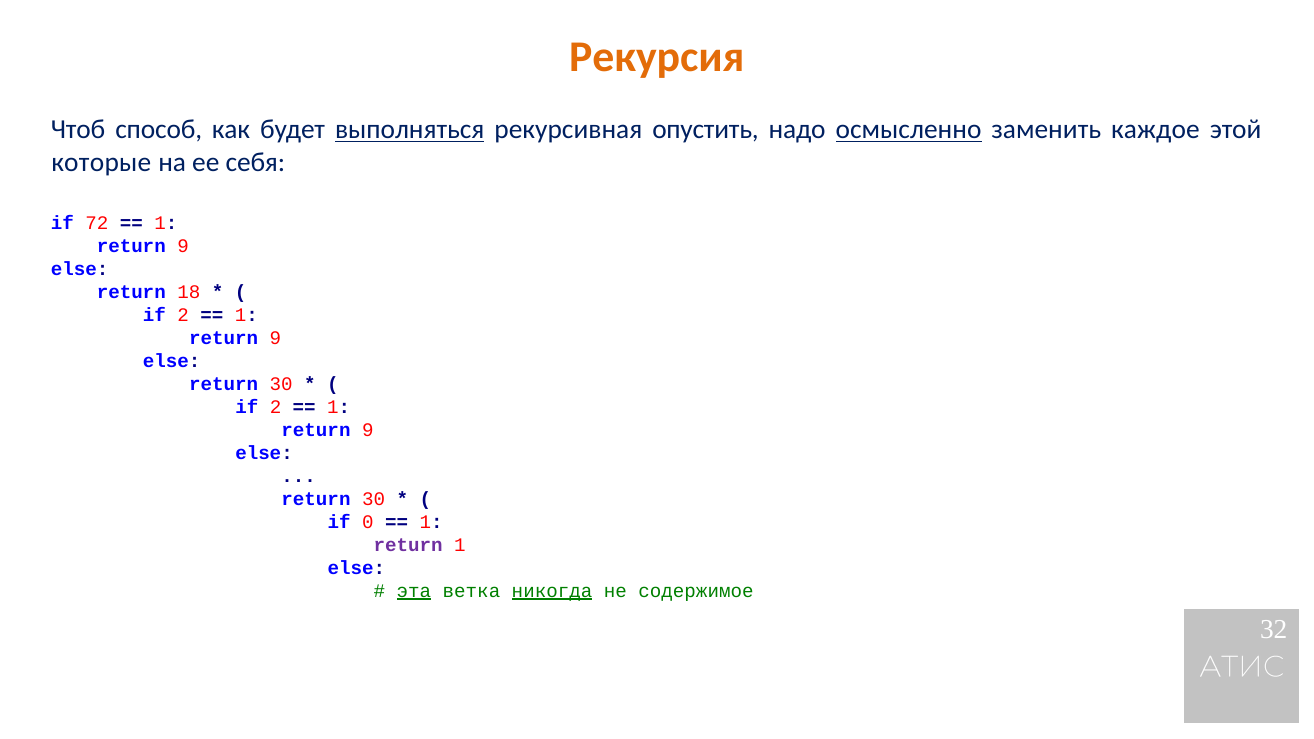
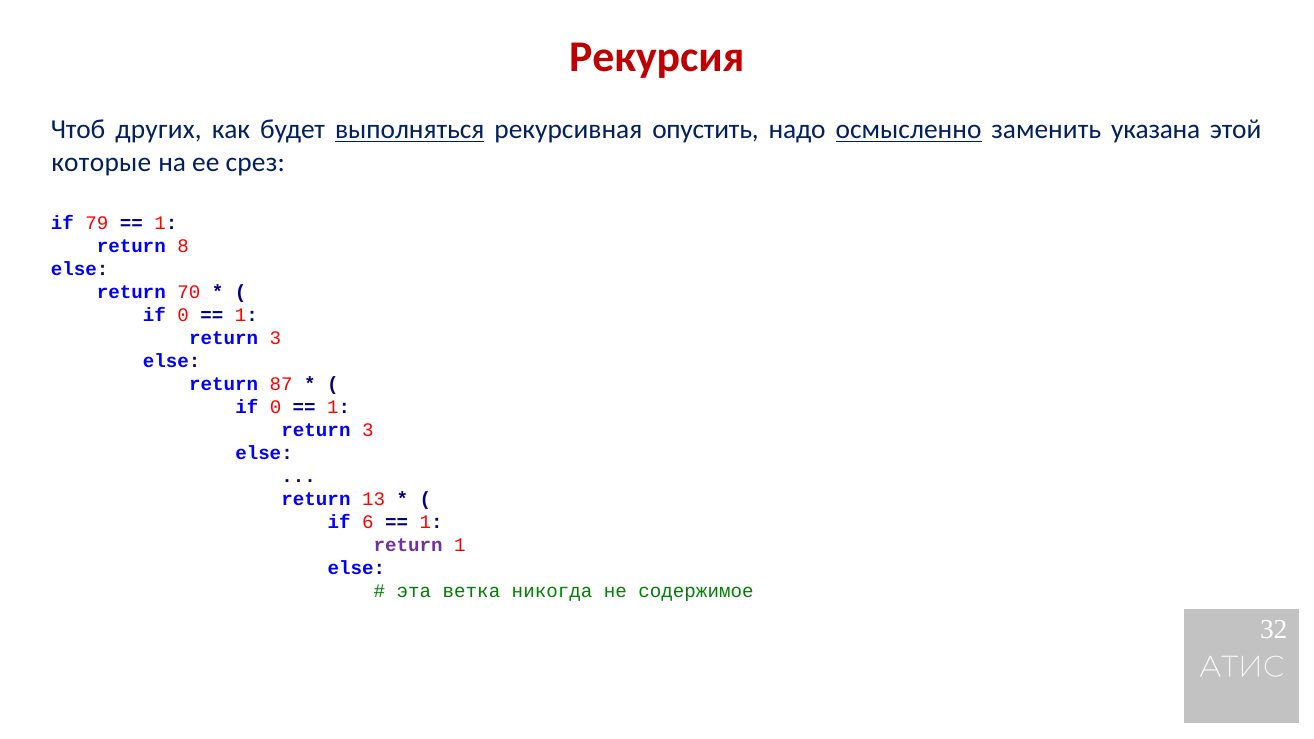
Рекурсия colour: orange -> red (657, 57)
способ: способ -> других (159, 130)
каждое: каждое -> указана (1156, 130)
себя: себя -> срез (255, 163)
72: 72 -> 79 (97, 223)
9: 9 -> 8 (183, 246)
18: 18 -> 70 (189, 292)
2: 2 -> 0 (183, 315)
9: 9 -> 3 (275, 338)
30: 30 -> 87 (281, 384)
2: 2 -> 0 (276, 407)
9: 9 -> 3 (368, 430)
30: 30 -> 13 (374, 499)
0: 0 -> 6 (368, 522)
эта underline: present -> none (414, 591)
никогда underline: present -> none (552, 591)
